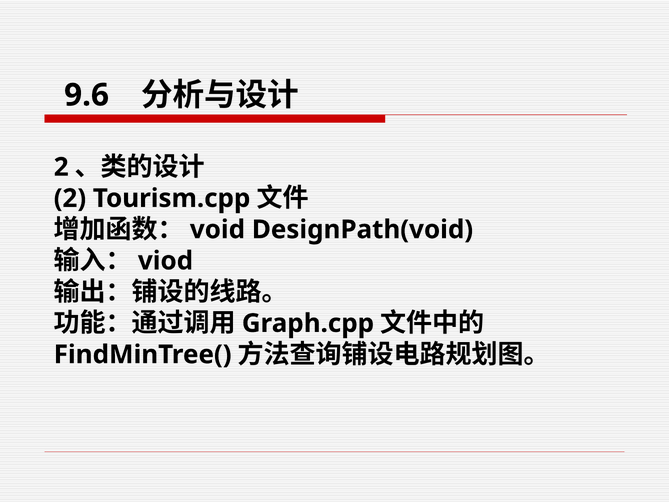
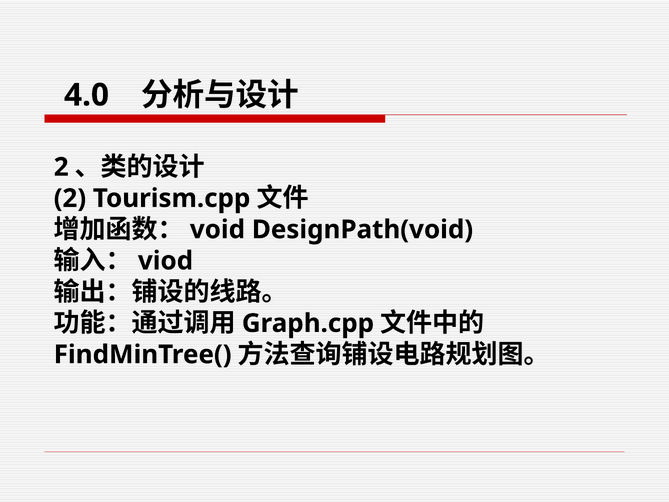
9.6: 9.6 -> 4.0 (87, 95)
